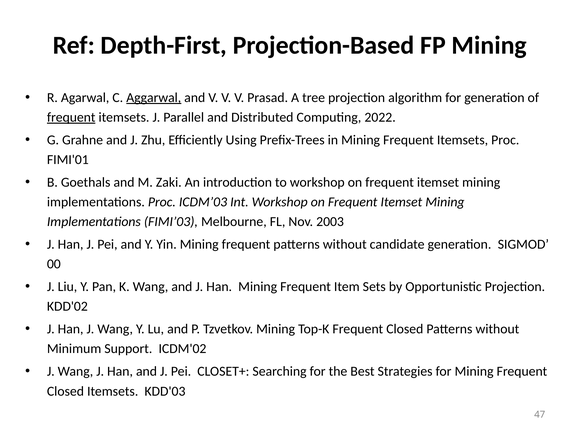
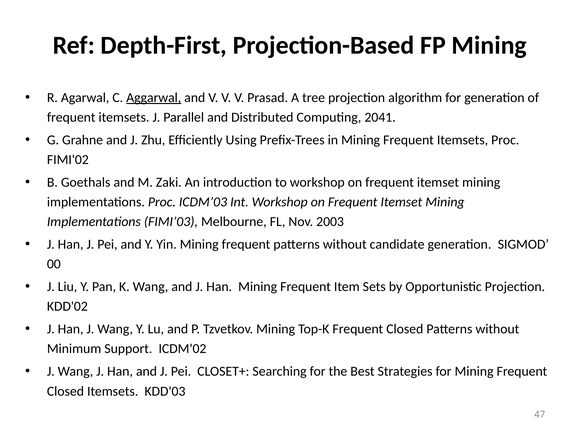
frequent underline: present -> none (71, 117)
2022: 2022 -> 2041 (380, 117)
FIMI'01: FIMI'01 -> FIMI'02 (68, 160)
